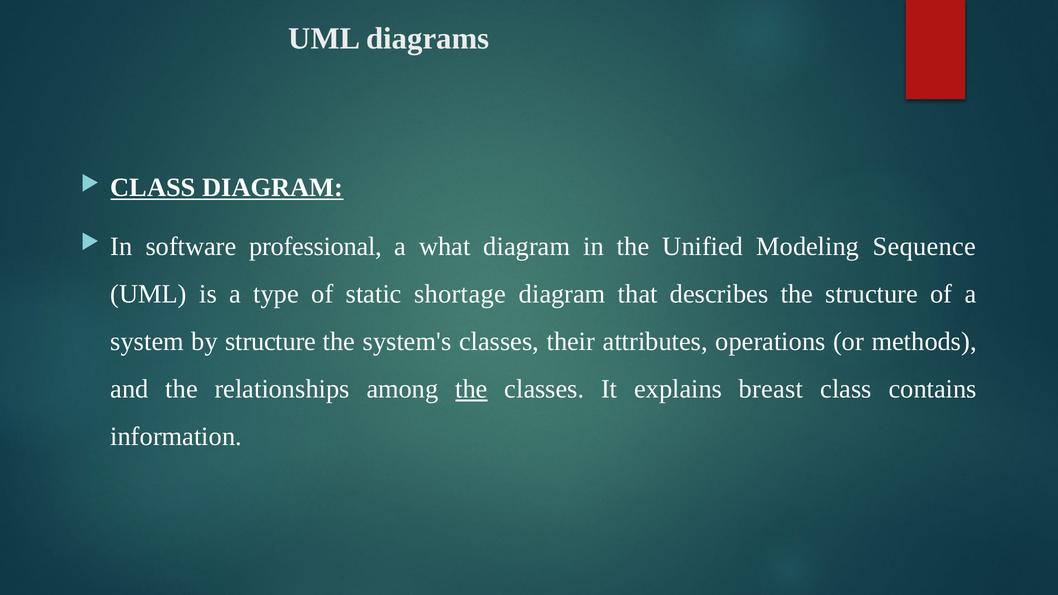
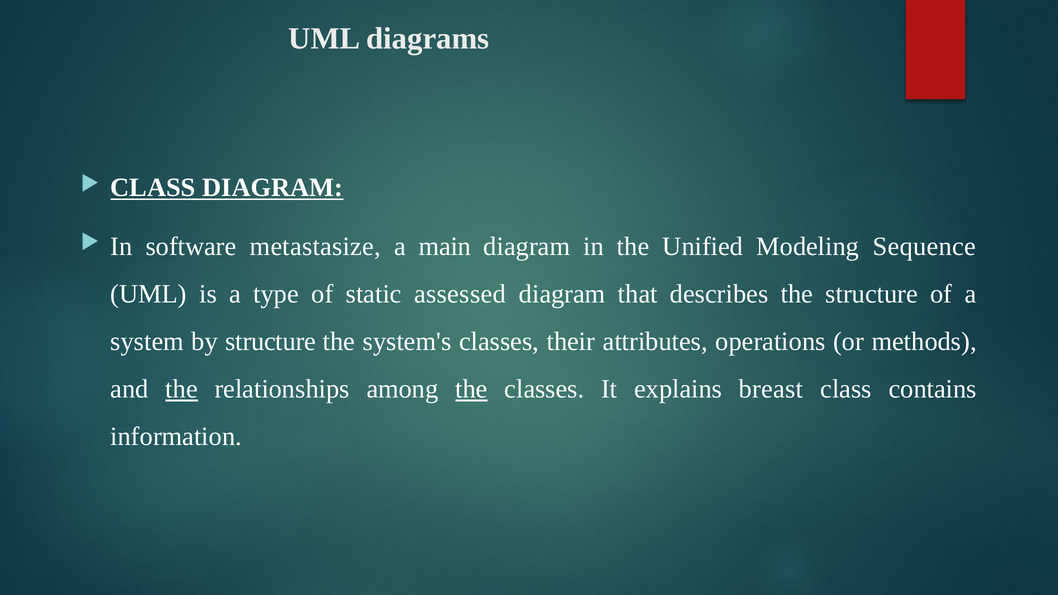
professional: professional -> metastasize (315, 246)
what: what -> main (445, 246)
shortage: shortage -> assessed (460, 294)
the underline: none -> present (182, 389)
